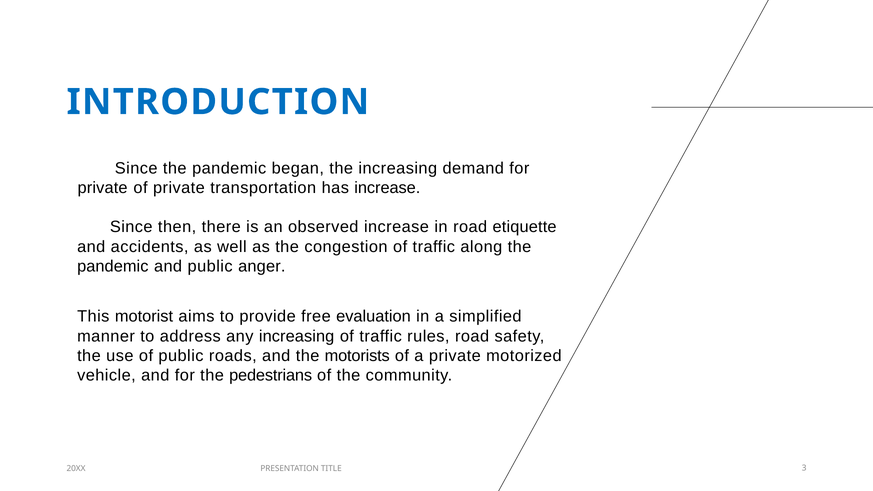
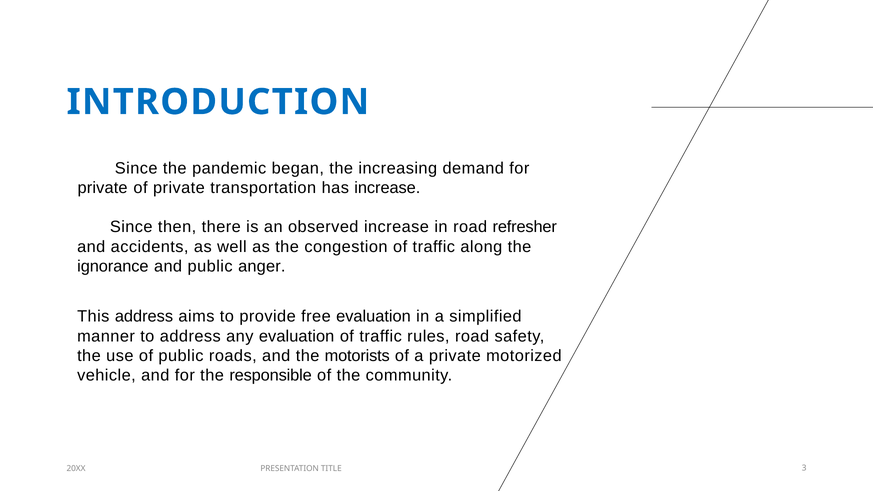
etiquette: etiquette -> refresher (525, 227)
pandemic: pandemic -> ignorance (113, 266)
This motorist: motorist -> address (144, 317)
any increasing: increasing -> evaluation (297, 336)
pedestrians: pedestrians -> responsible (271, 376)
